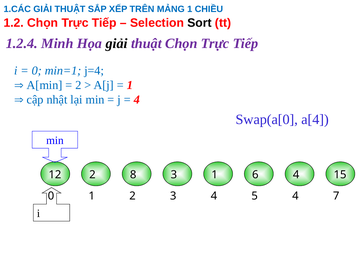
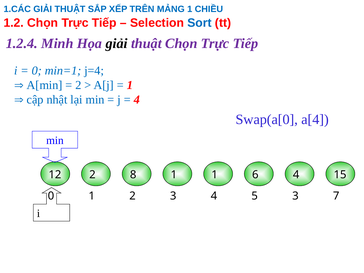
Sort colour: black -> blue (199, 23)
8 3: 3 -> 1 (174, 175)
5 4: 4 -> 3 (295, 196)
